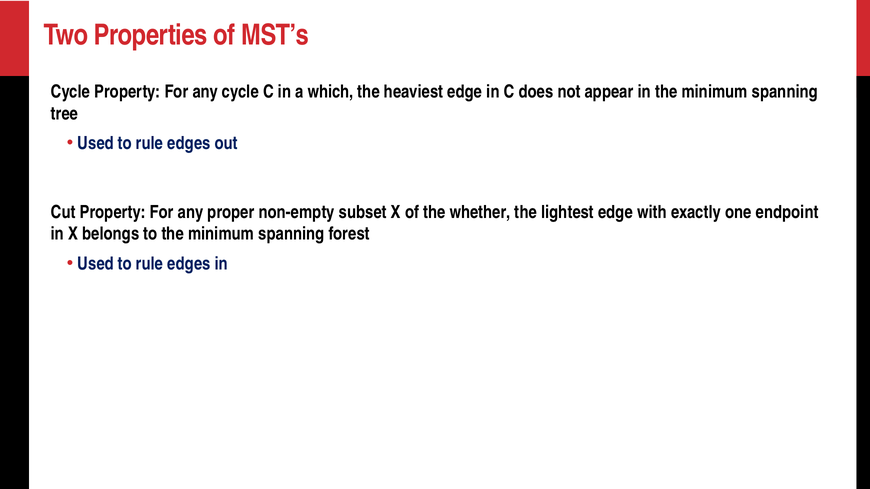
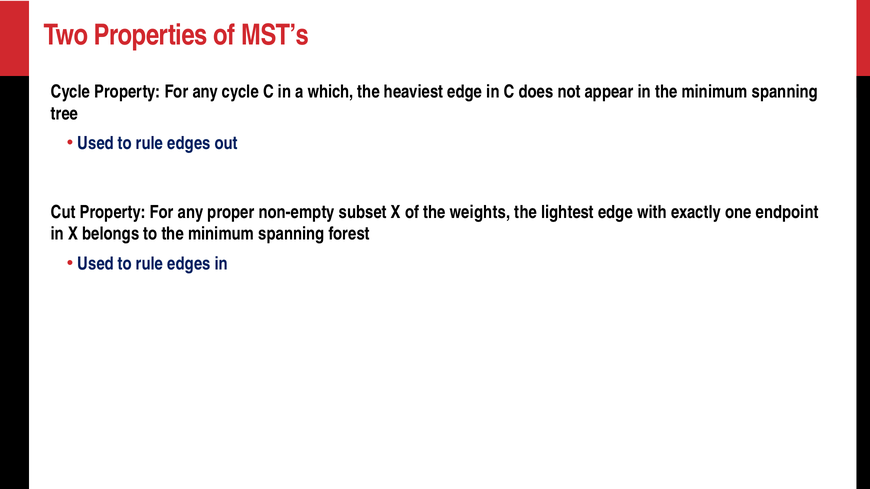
whether: whether -> weights (480, 212)
